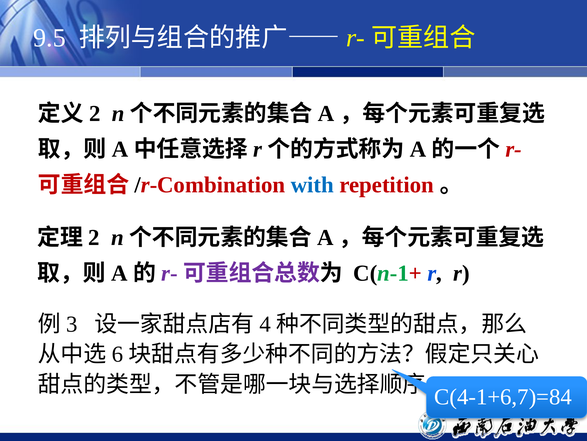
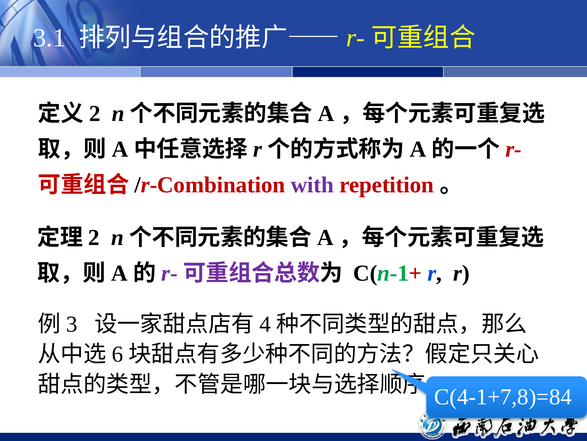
9.5: 9.5 -> 3.1 (50, 38)
with colour: blue -> purple (312, 185)
C(4-1+6,7)=84: C(4-1+6,7)=84 -> C(4-1+7,8)=84 (503, 396)
